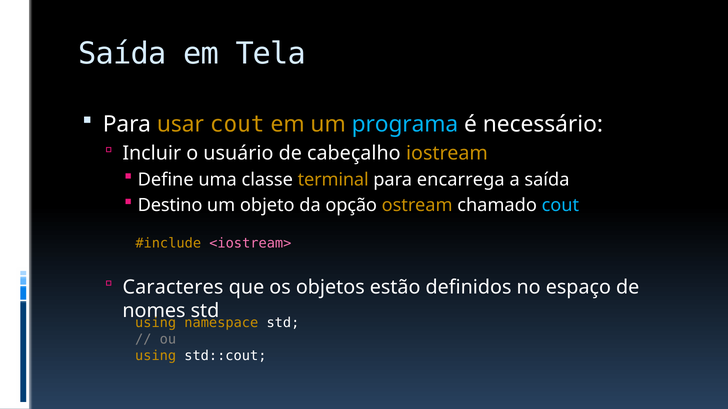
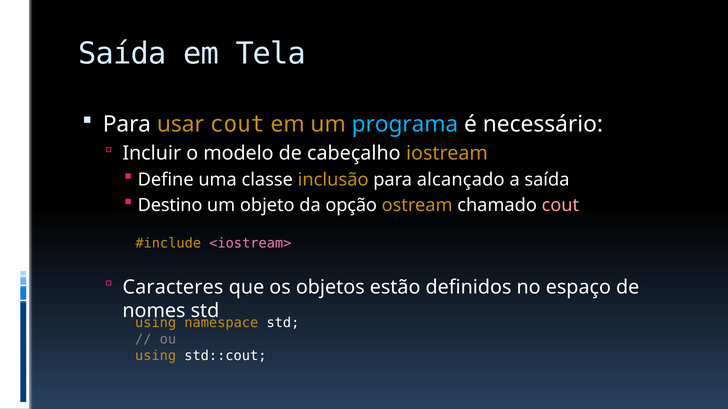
usuário: usuário -> modelo (238, 154)
terminal: terminal -> inclusão (333, 180)
encarrega: encarrega -> alcançado (461, 180)
cout colour: light blue -> pink (560, 205)
